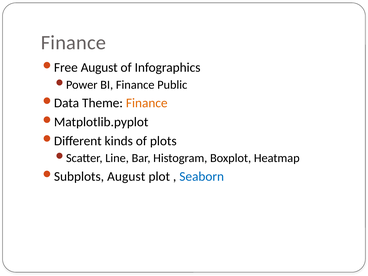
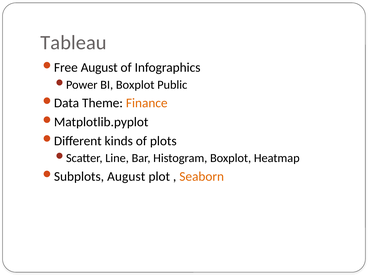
Finance: Finance -> Tableau (74, 43)
BI Finance: Finance -> Boxplot (135, 85)
Seaborn colour: blue -> orange (202, 176)
